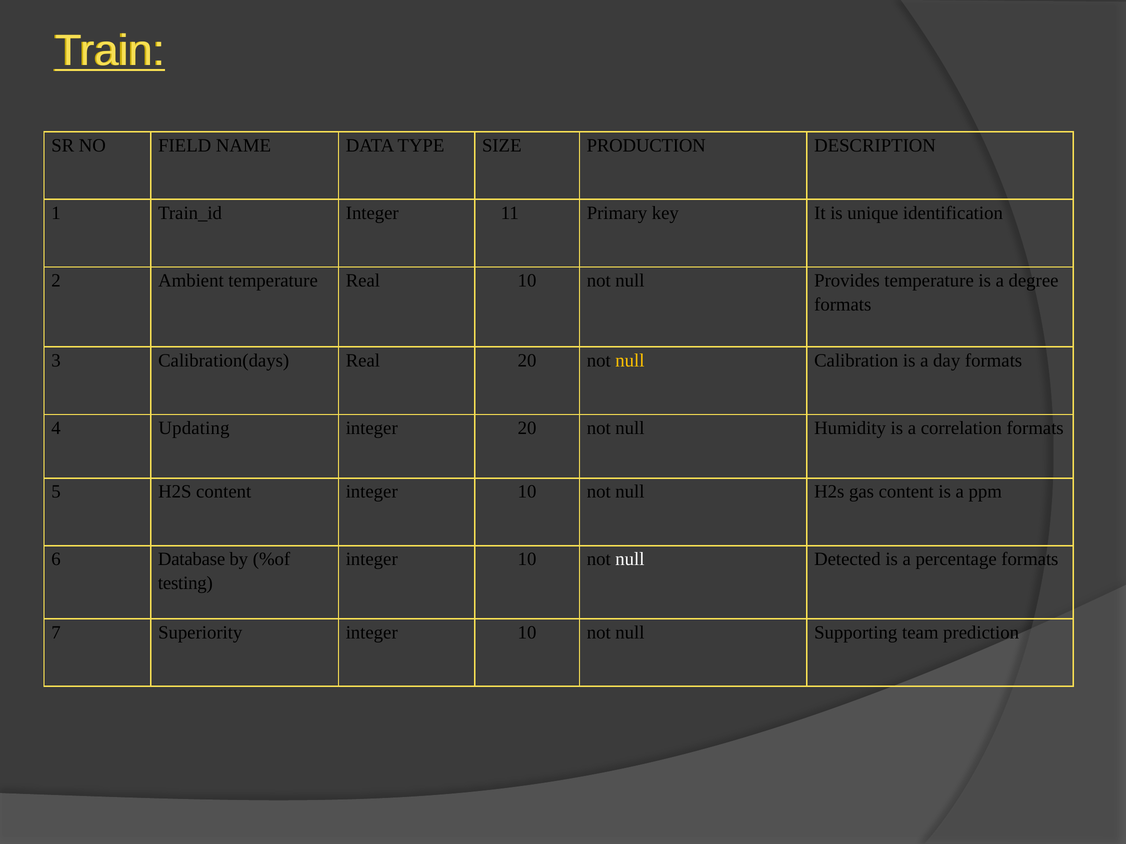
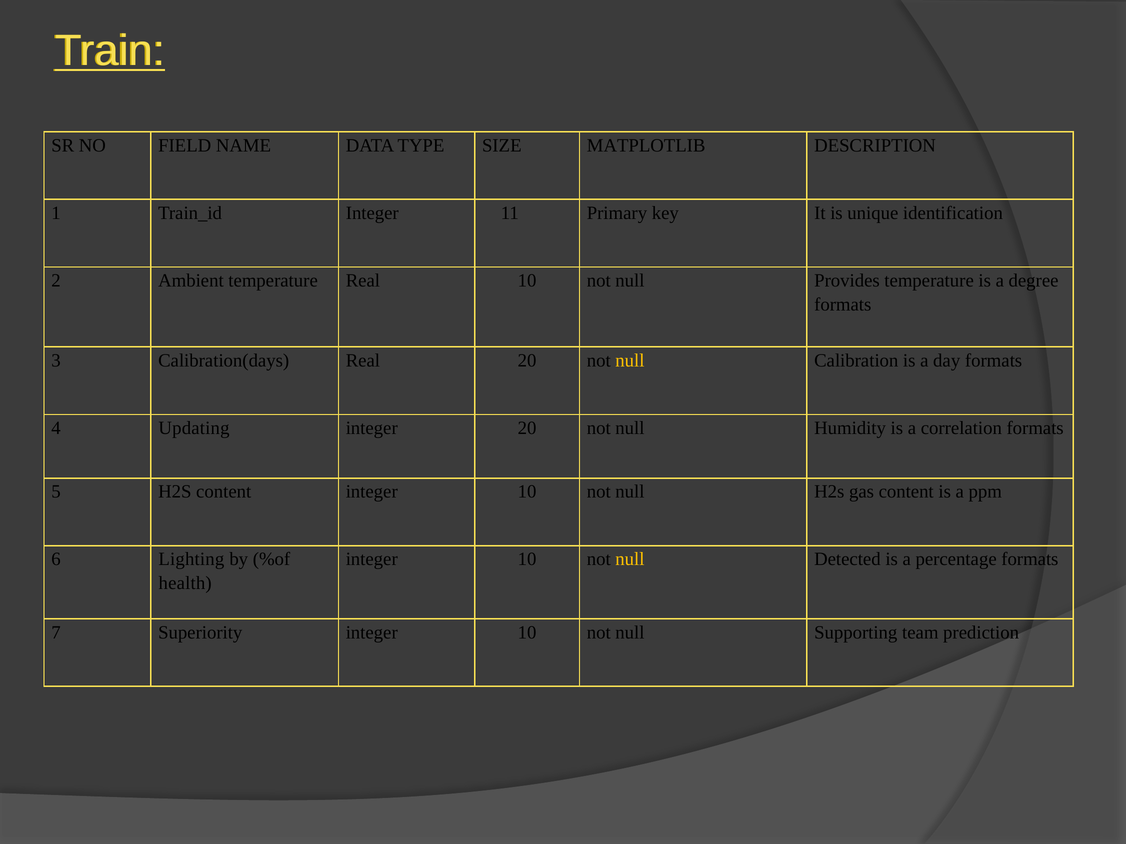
PRODUCTION: PRODUCTION -> MATPLOTLIB (646, 146)
Database: Database -> Lighting (191, 560)
null colour: white -> yellow (630, 560)
testing: testing -> health (185, 584)
